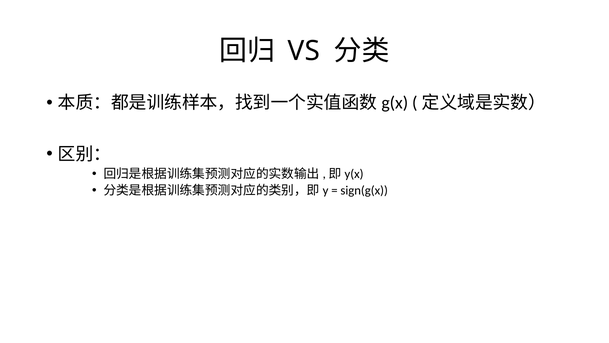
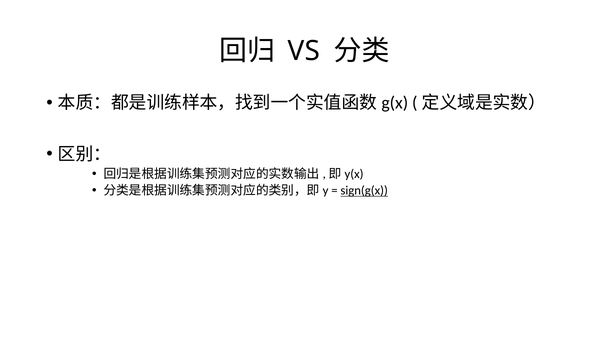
sign(g(x underline: none -> present (364, 191)
